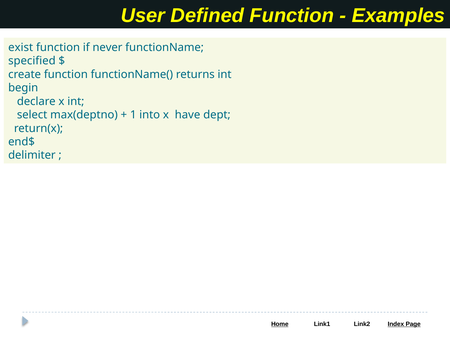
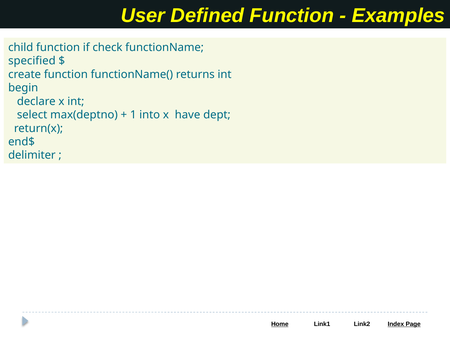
exist: exist -> child (21, 48)
never: never -> check (108, 48)
